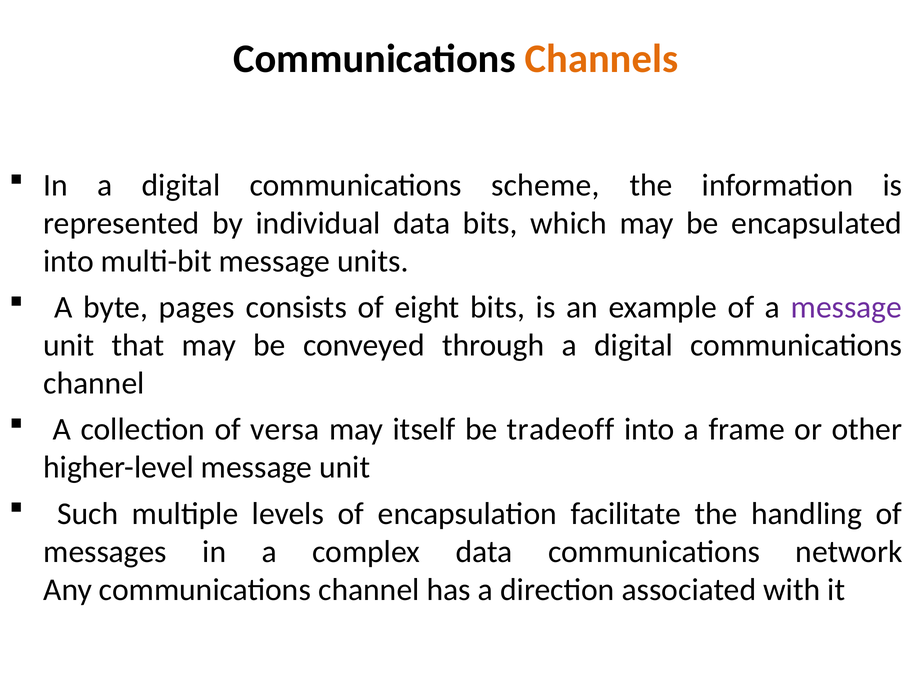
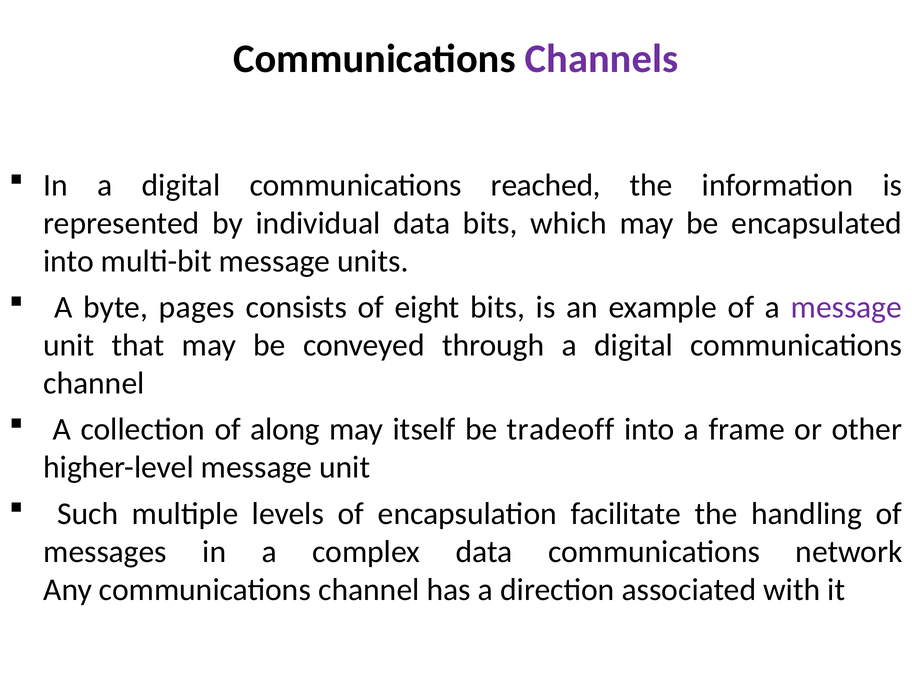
Channels colour: orange -> purple (602, 59)
scheme: scheme -> reached (546, 185)
versa: versa -> along (285, 430)
